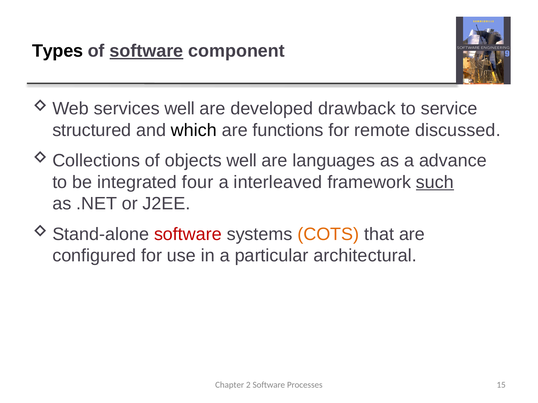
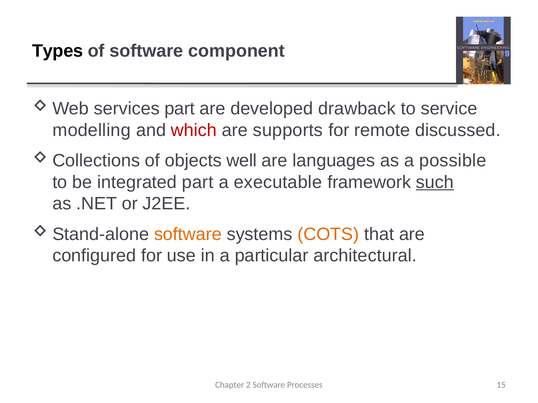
software underline: present -> none (146, 51)
services well: well -> part (180, 109)
structured: structured -> modelling (92, 130)
which colour: black -> red (194, 130)
functions: functions -> supports (288, 130)
advance: advance -> possible (453, 161)
integrated four: four -> part (198, 182)
interleaved: interleaved -> executable (278, 182)
software colour: red -> orange (188, 234)
